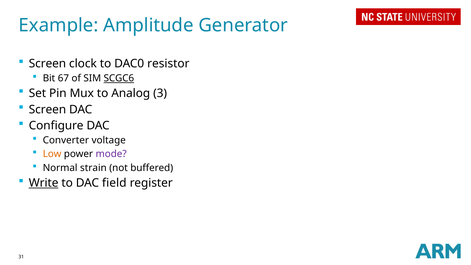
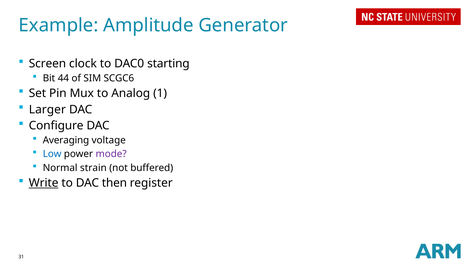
resistor: resistor -> starting (168, 64)
67: 67 -> 44 (63, 78)
SCGC6 underline: present -> none (119, 78)
3: 3 -> 1 (160, 93)
Screen: Screen -> Larger (47, 109)
Converter: Converter -> Averaging (66, 140)
Low colour: orange -> blue (52, 154)
field: field -> then (114, 183)
